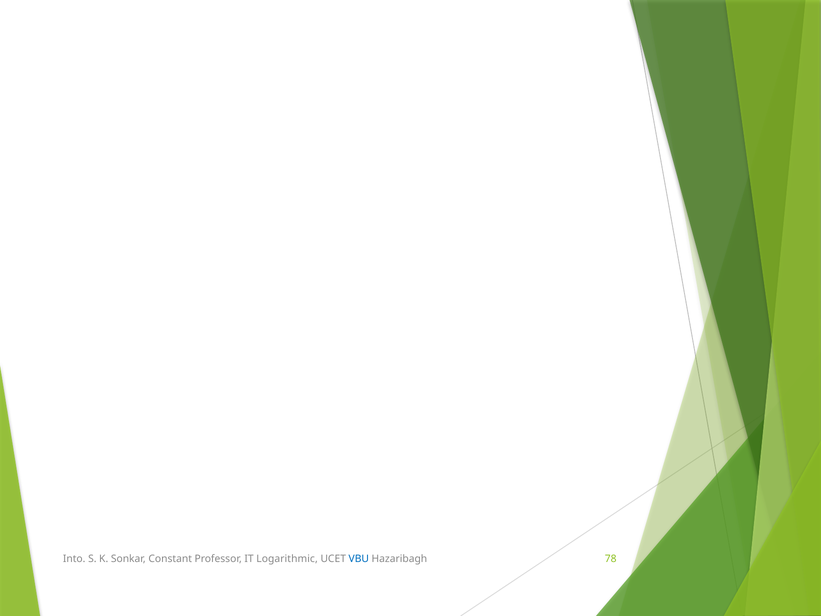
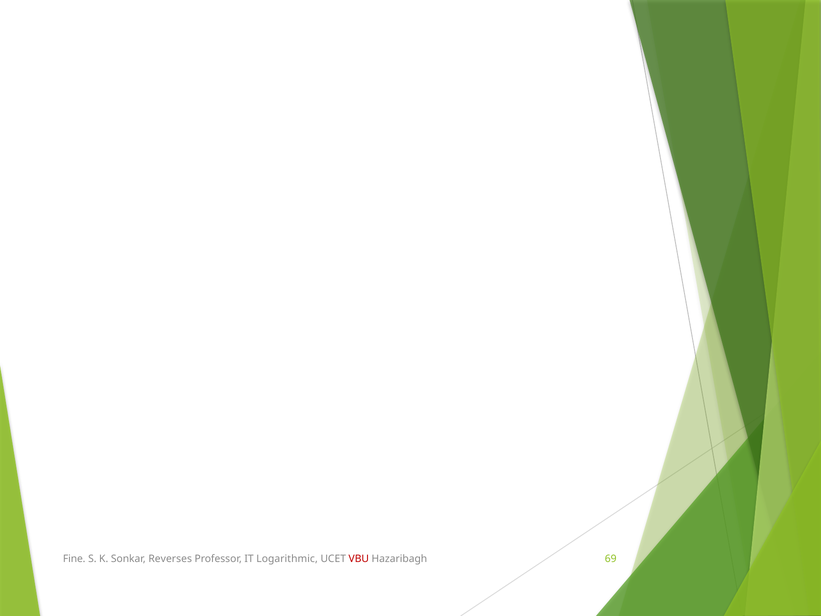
Into: Into -> Fine (74, 559)
Constant: Constant -> Reverses (170, 559)
VBU colour: blue -> red (359, 559)
78: 78 -> 69 (611, 559)
